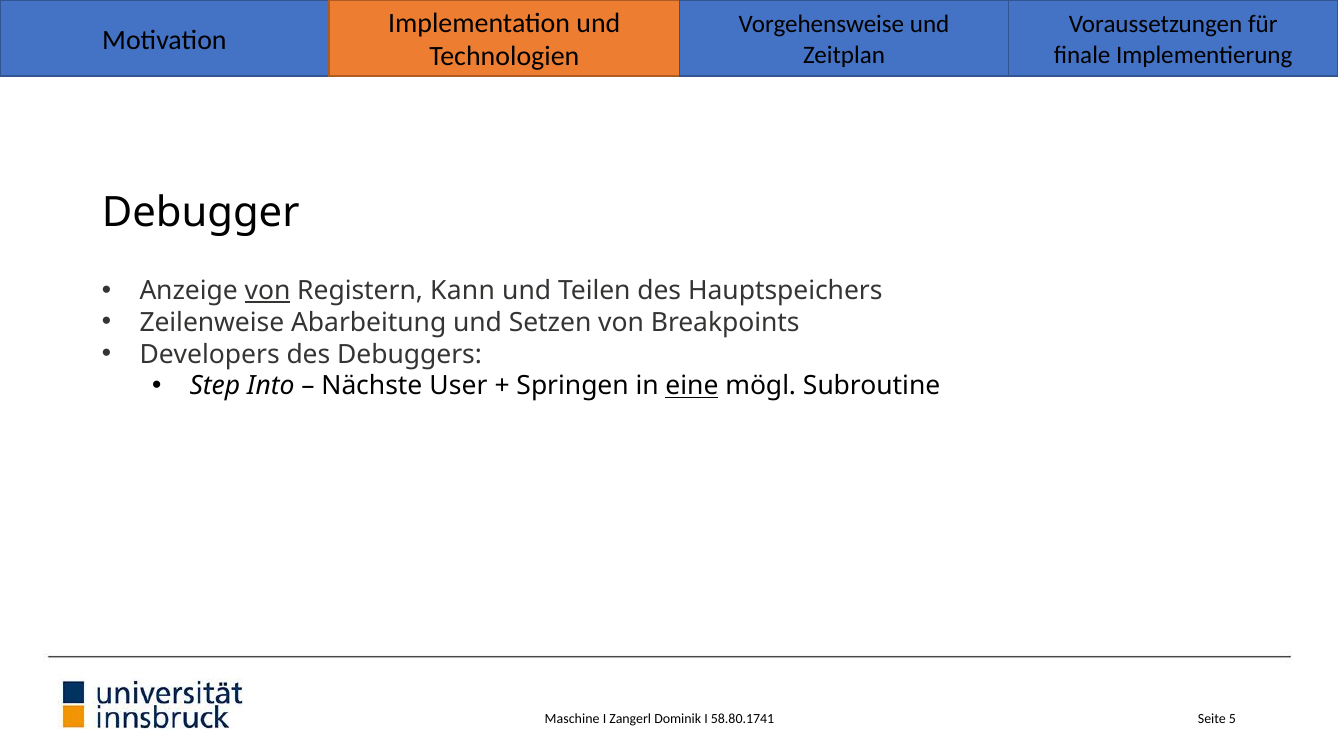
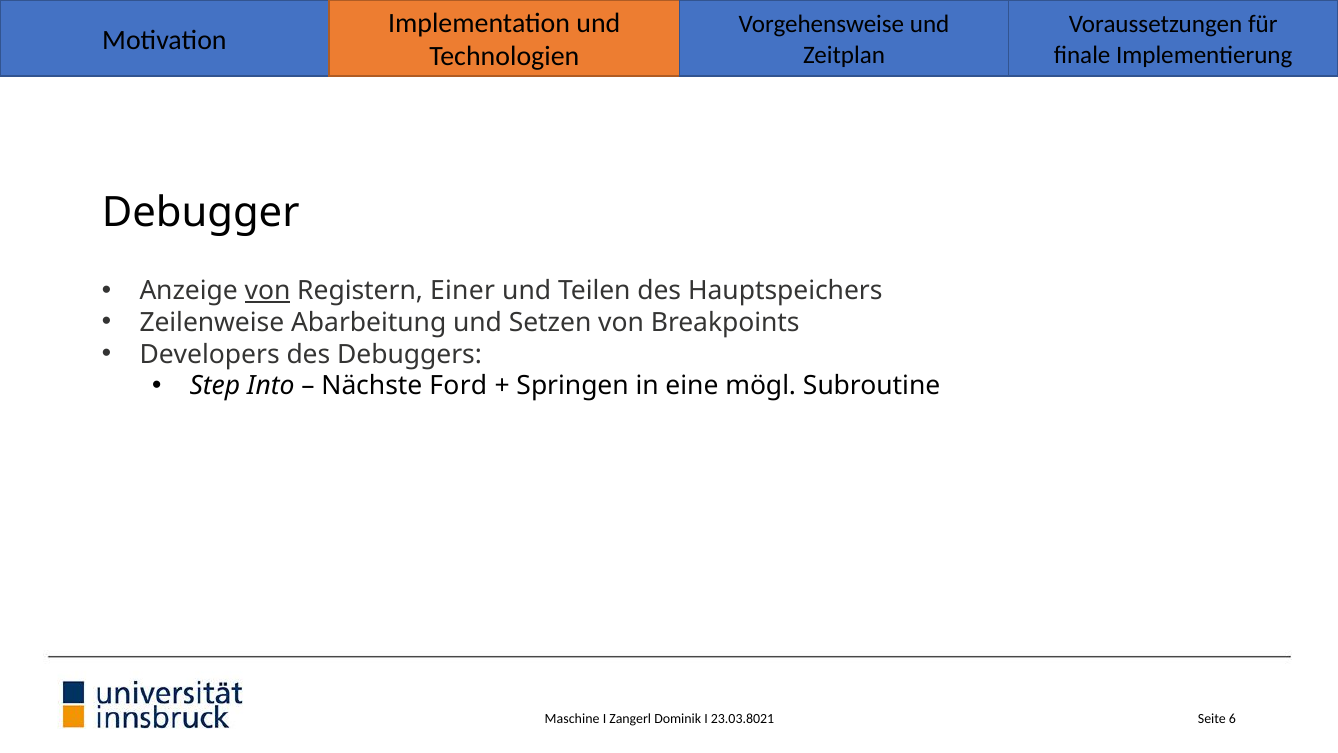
Kann: Kann -> Einer (463, 291)
User: User -> Ford (458, 386)
eine underline: present -> none (692, 386)
58.80.1741: 58.80.1741 -> 23.03.8021 (743, 718)
5: 5 -> 6 (1232, 719)
